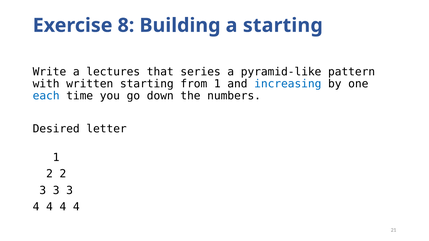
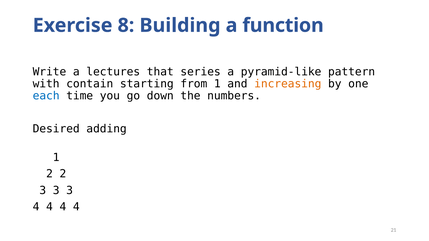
a starting: starting -> function (283, 25)
written: written -> contain (90, 84)
increasing colour: blue -> orange (288, 84)
letter: letter -> adding (107, 129)
